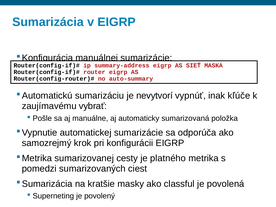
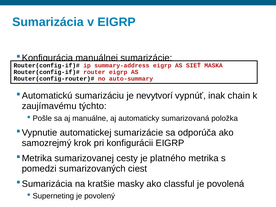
kľúče: kľúče -> chain (239, 96)
vybrať: vybrať -> týchto (93, 106)
